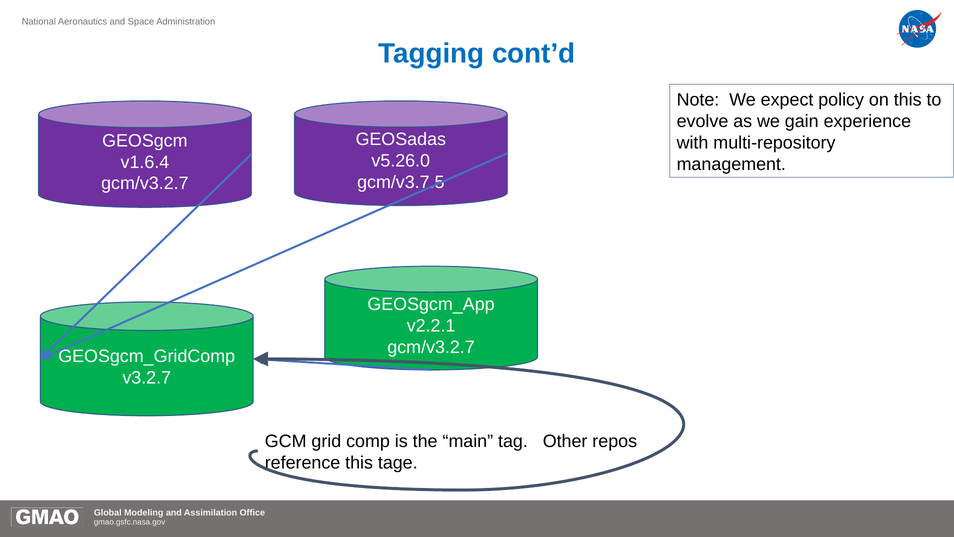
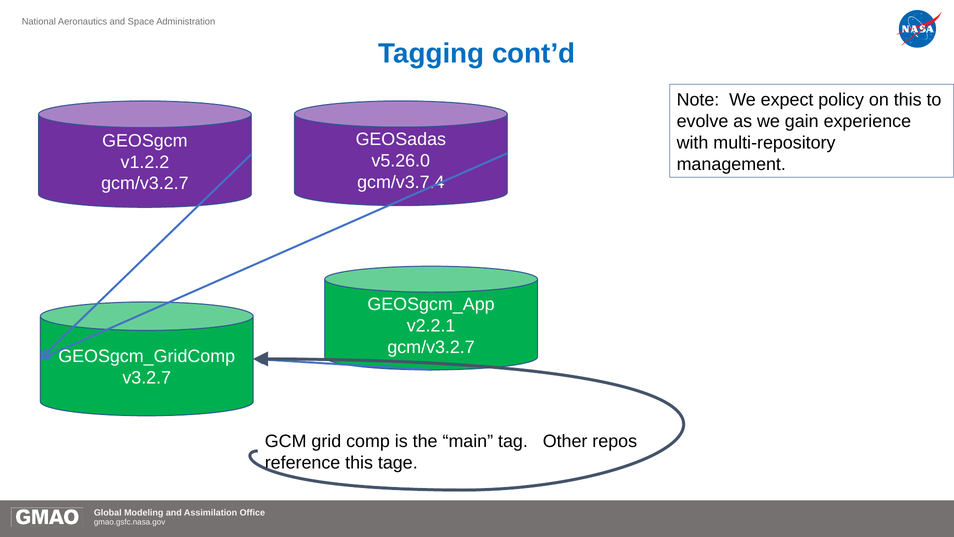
v1.6.4: v1.6.4 -> v1.2.2 (145, 162)
gcm/v3.7.5: gcm/v3.7.5 -> gcm/v3.7.4 (401, 182)
